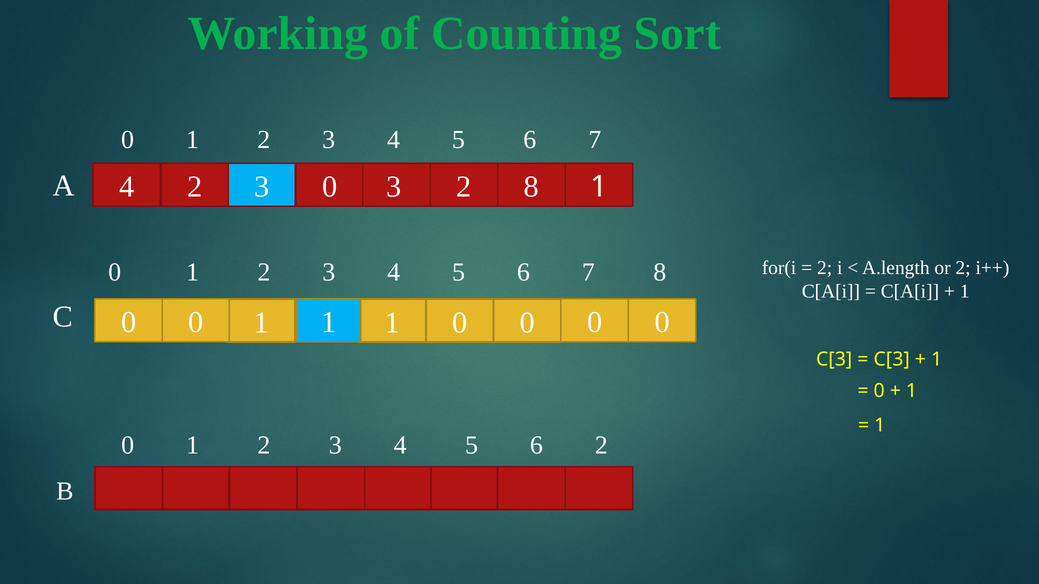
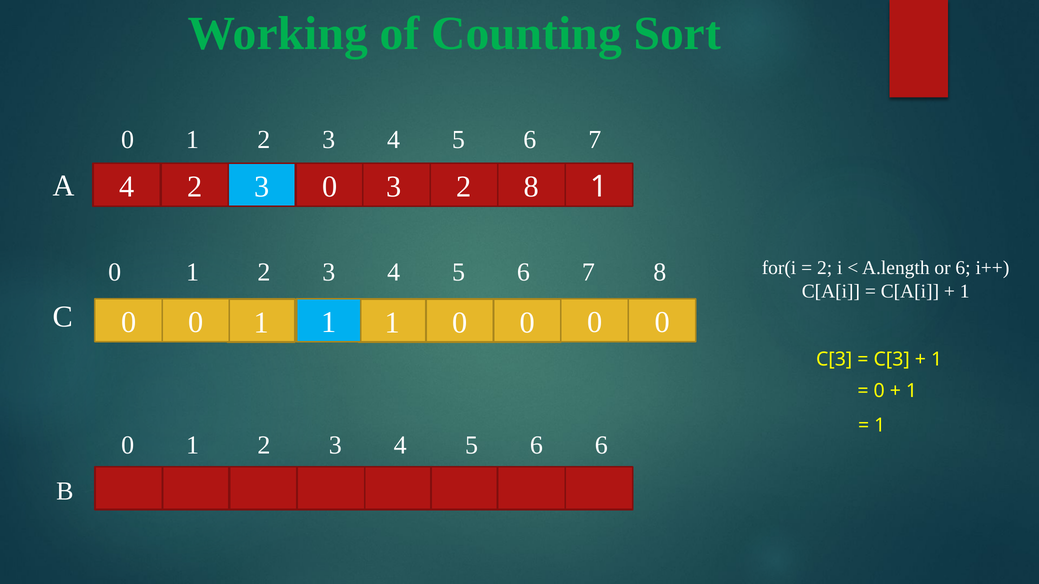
or 2: 2 -> 6 (963, 268)
6 2: 2 -> 6 (601, 445)
